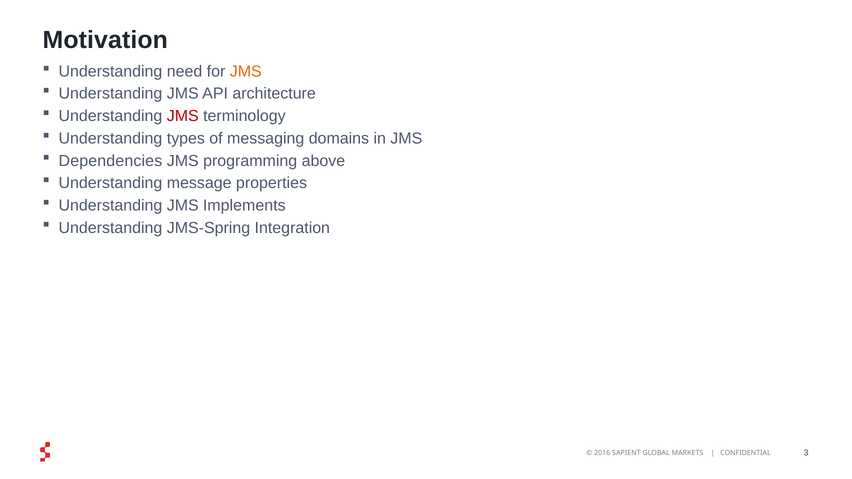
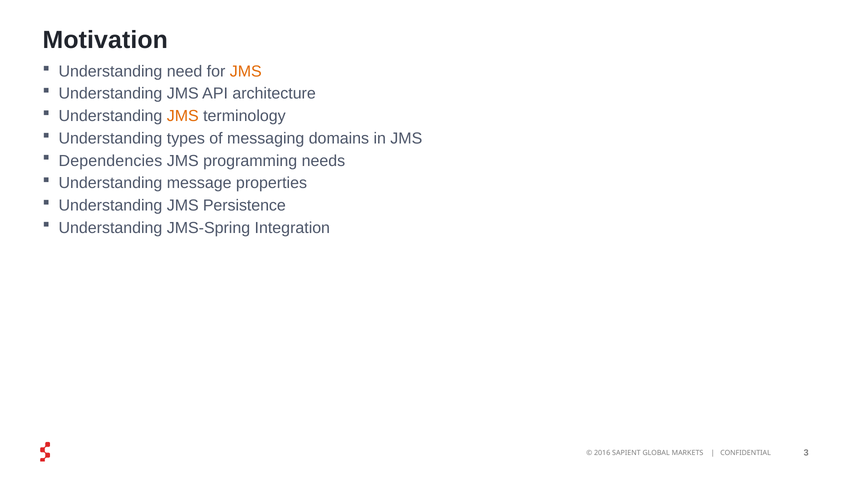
JMS colour: red -> orange (183, 116)
above: above -> needs (323, 161)
Implements: Implements -> Persistence (244, 206)
